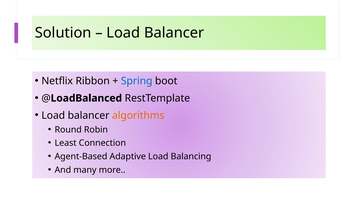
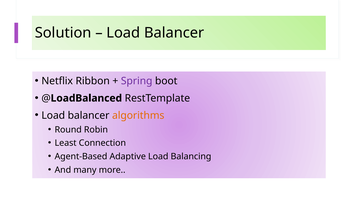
Spring colour: blue -> purple (137, 81)
